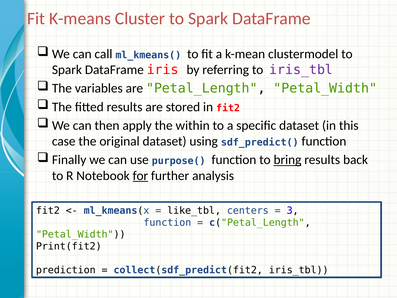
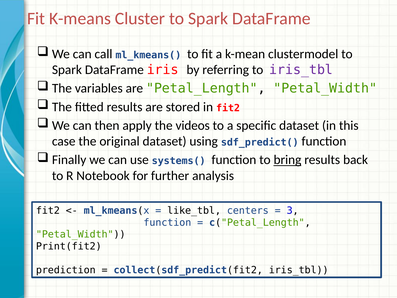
within: within -> videos (193, 125)
purpose(: purpose( -> systems( (179, 161)
for underline: present -> none (140, 176)
